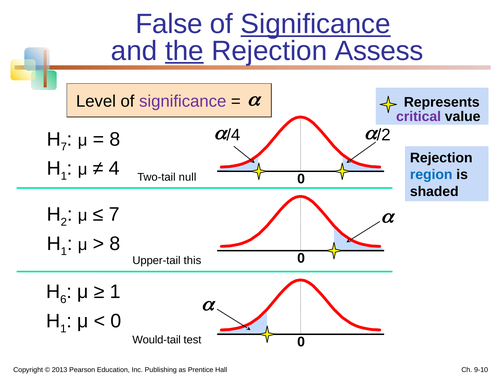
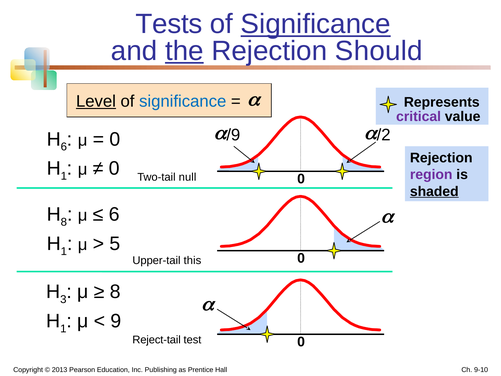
False: False -> Tests (169, 24)
Assess: Assess -> Should (379, 51)
Level underline: none -> present (96, 101)
significance colour: purple -> blue (183, 101)
/4: /4 -> /9 (233, 135)
7: 7 -> 6 (64, 147)
8: 8 -> 0 (115, 139)
4: 4 -> 0 (114, 168)
region colour: blue -> purple (431, 175)
shaded underline: none -> present (434, 191)
2: 2 -> 8 (64, 222)
7: 7 -> 6 (114, 214)
8: 8 -> 5 (115, 244)
6: 6 -> 3 (63, 299)
1: 1 -> 8 (115, 292)
0: 0 -> 9 (116, 321)
Would-tail: Would-tail -> Reject-tail (157, 340)
